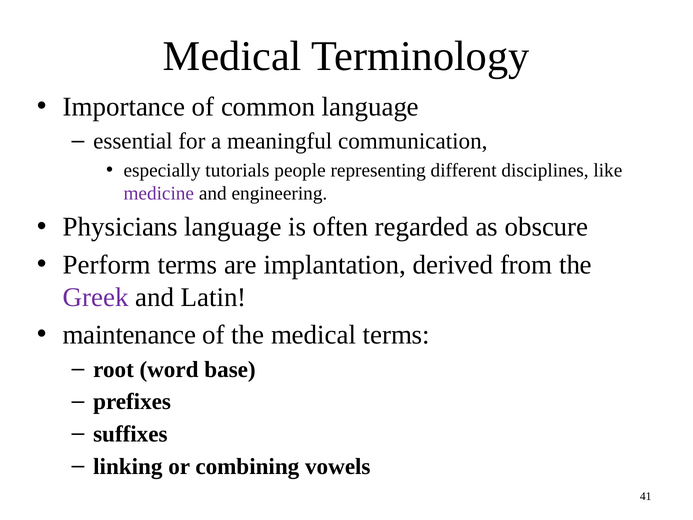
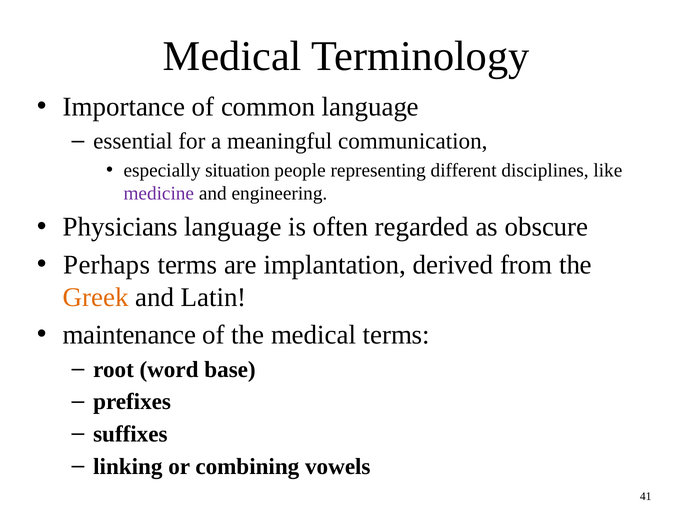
tutorials: tutorials -> situation (238, 170)
Perform: Perform -> Perhaps (107, 265)
Greek colour: purple -> orange (96, 297)
